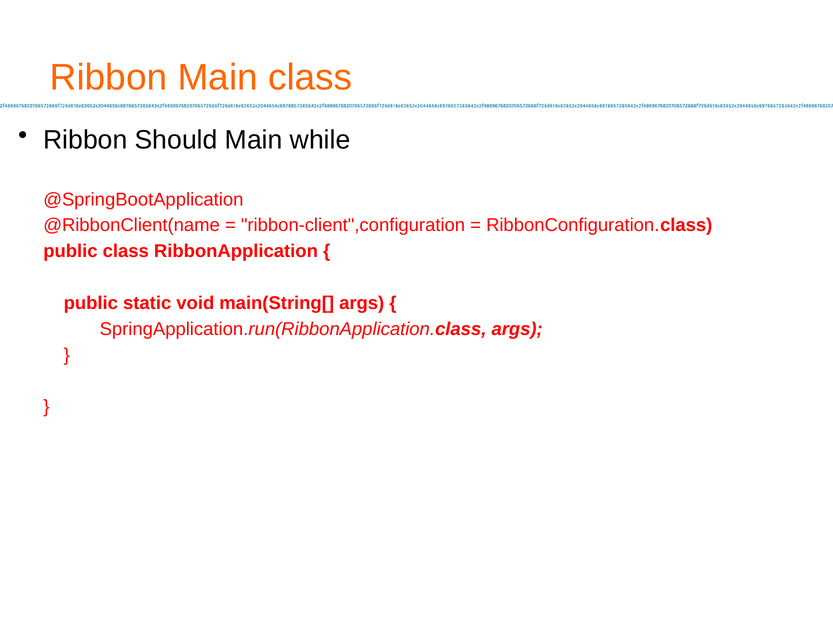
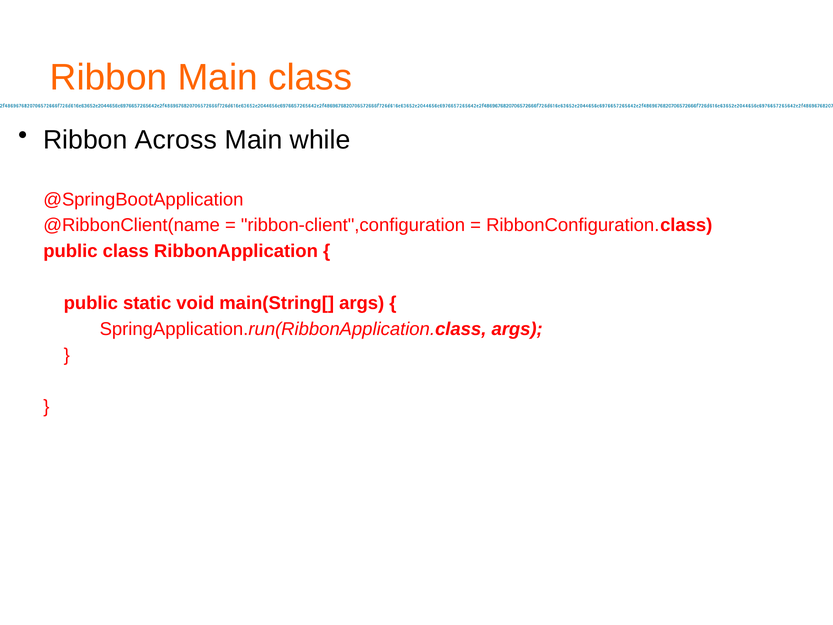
Should: Should -> Across (176, 140)
